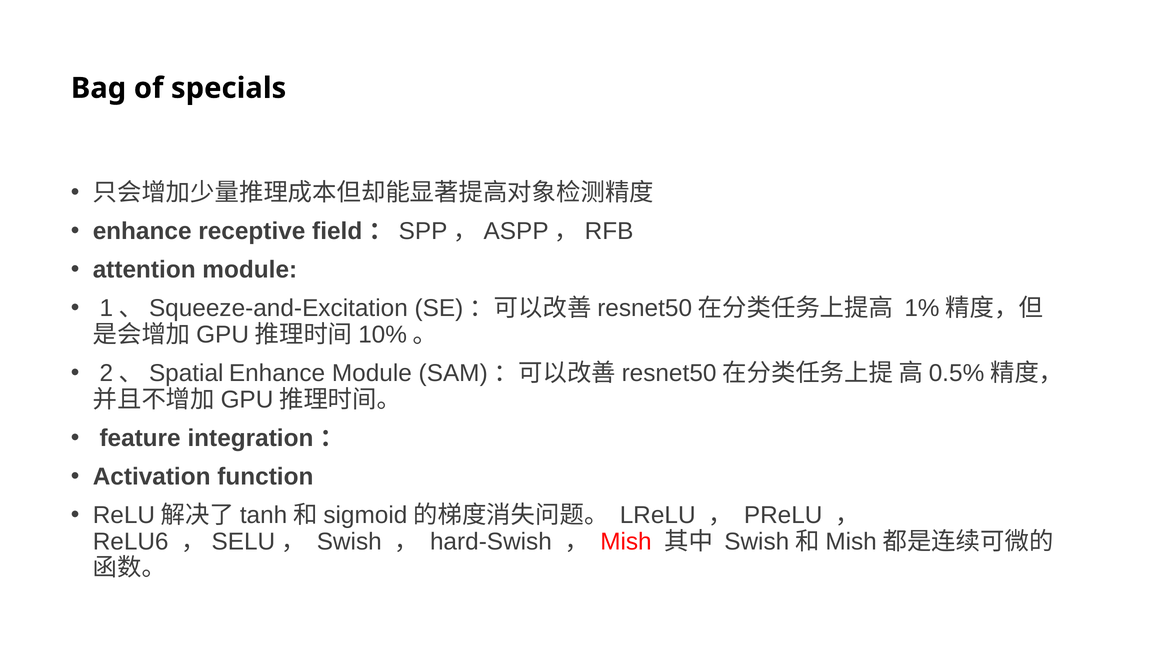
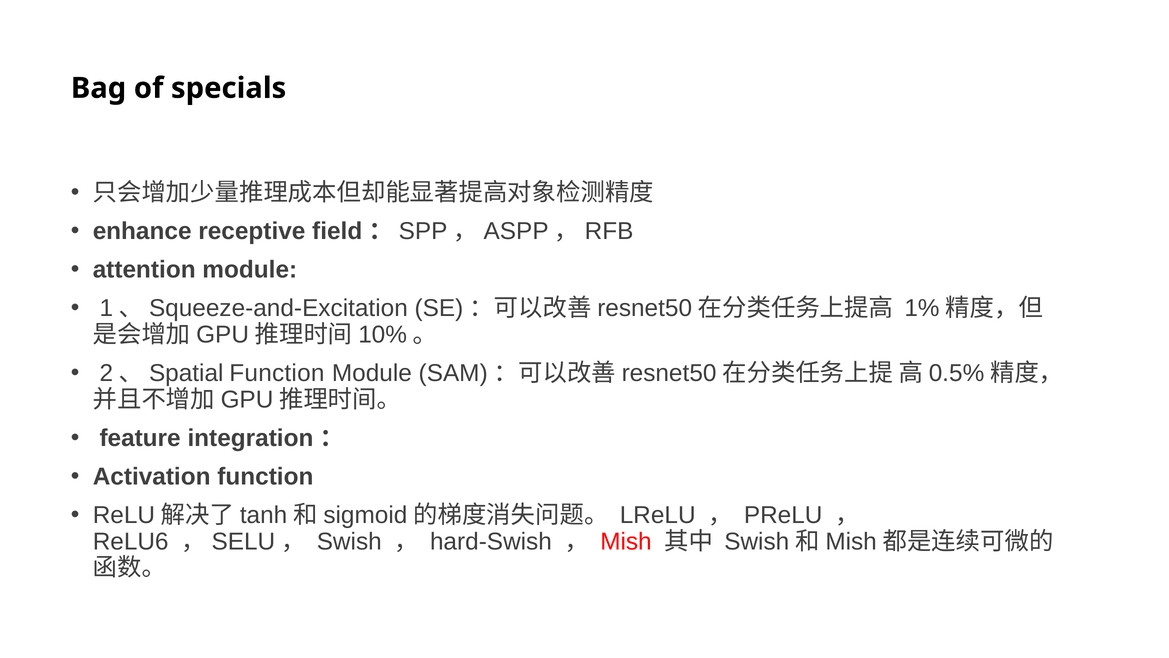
2、Spatial Enhance: Enhance -> Function (277, 373)
